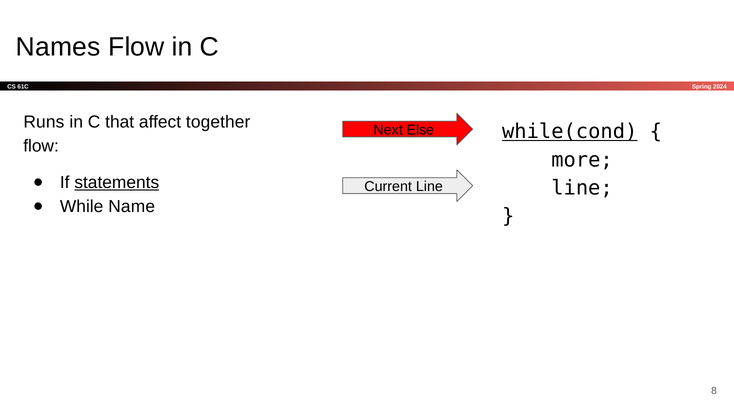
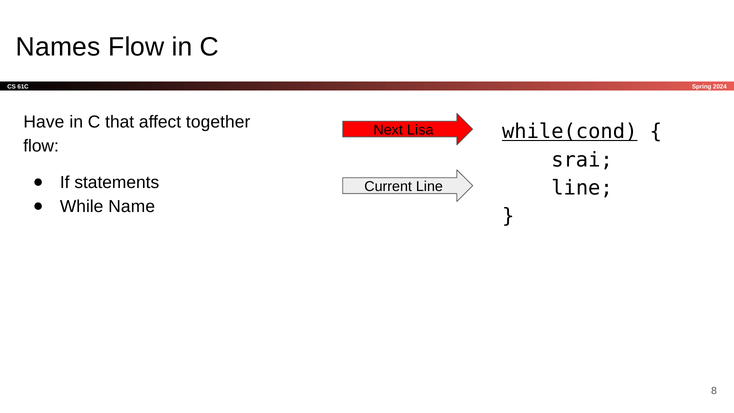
Runs: Runs -> Have (44, 122)
Else: Else -> Lisa (420, 130)
more: more -> srai (582, 160)
statements underline: present -> none (117, 182)
